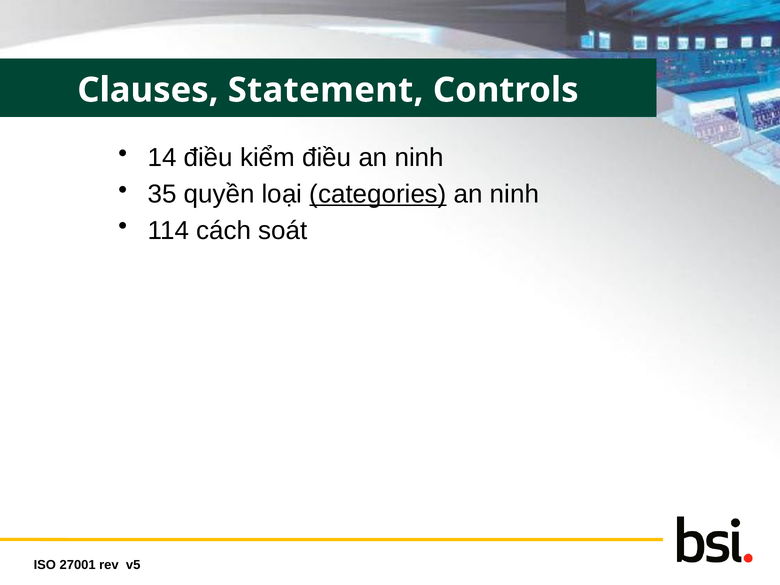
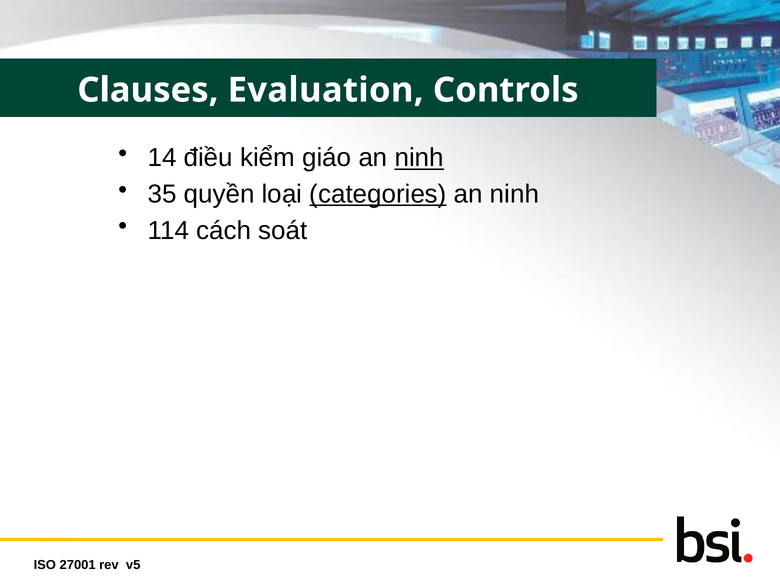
Statement: Statement -> Evaluation (326, 90)
kiểm điều: điều -> giáo (327, 158)
ninh underline: none -> present (419, 158)
